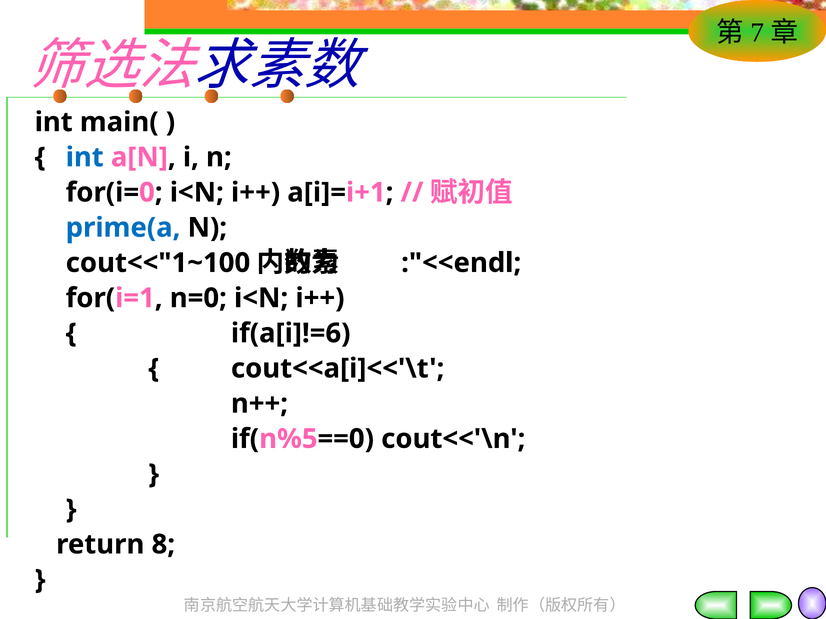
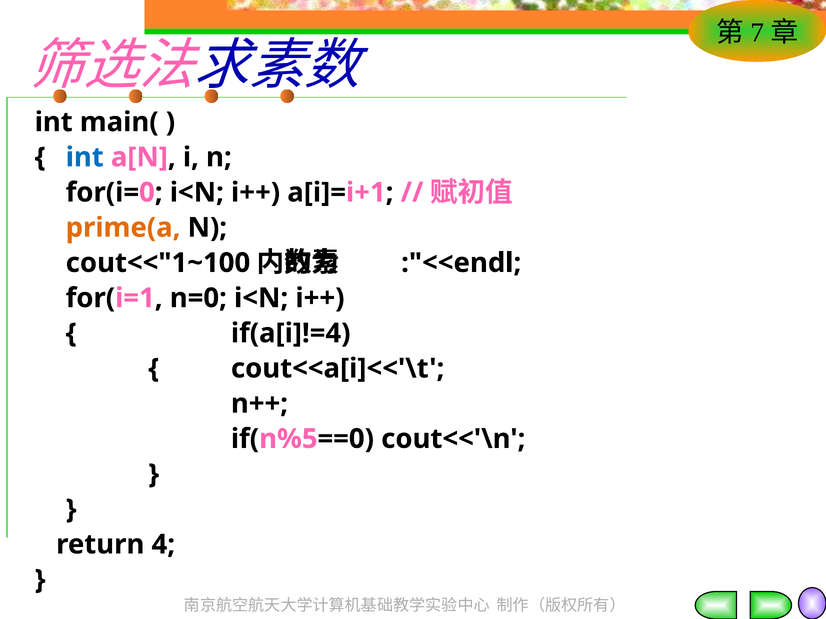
prime(a colour: blue -> orange (123, 228)
if(a[i]!=6: if(a[i]!=6 -> if(a[i]!=4 (291, 334)
8: 8 -> 4 (163, 545)
